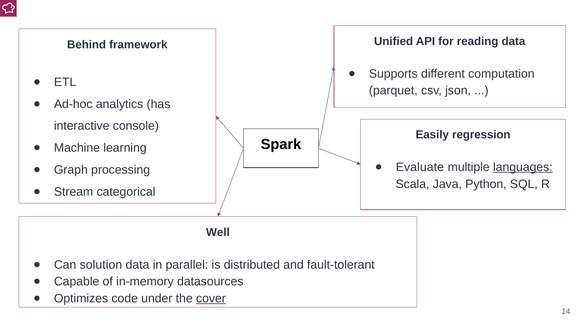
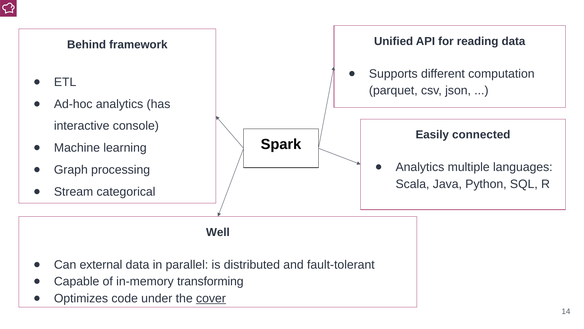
regression: regression -> connected (481, 135)
Evaluate: Evaluate -> Analytics (420, 167)
languages underline: present -> none (523, 167)
solution: solution -> external (101, 264)
datasources: datasources -> transforming (210, 281)
